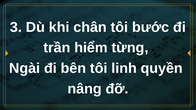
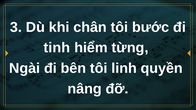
trần: trần -> tinh (57, 48)
